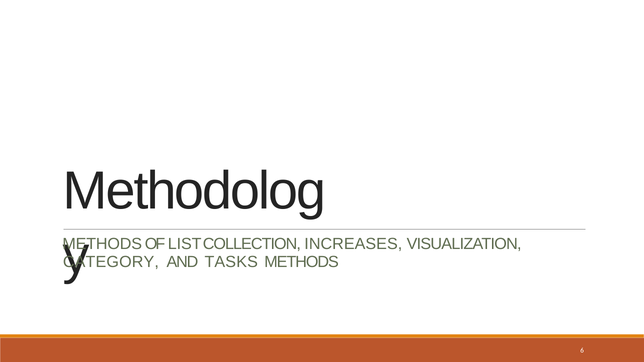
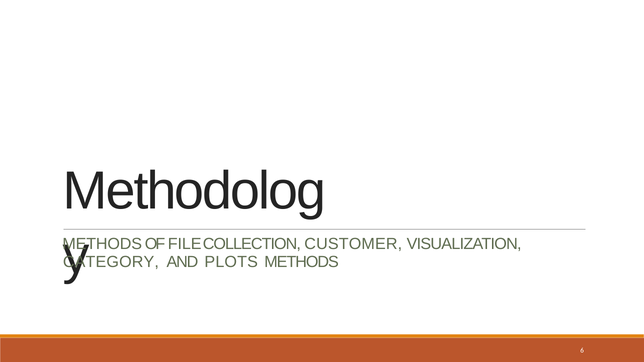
LIST: LIST -> FILE (185, 244)
INCREASES: INCREASES -> CUSTOMER (353, 244)
TASKS: TASKS -> PLOTS (231, 262)
